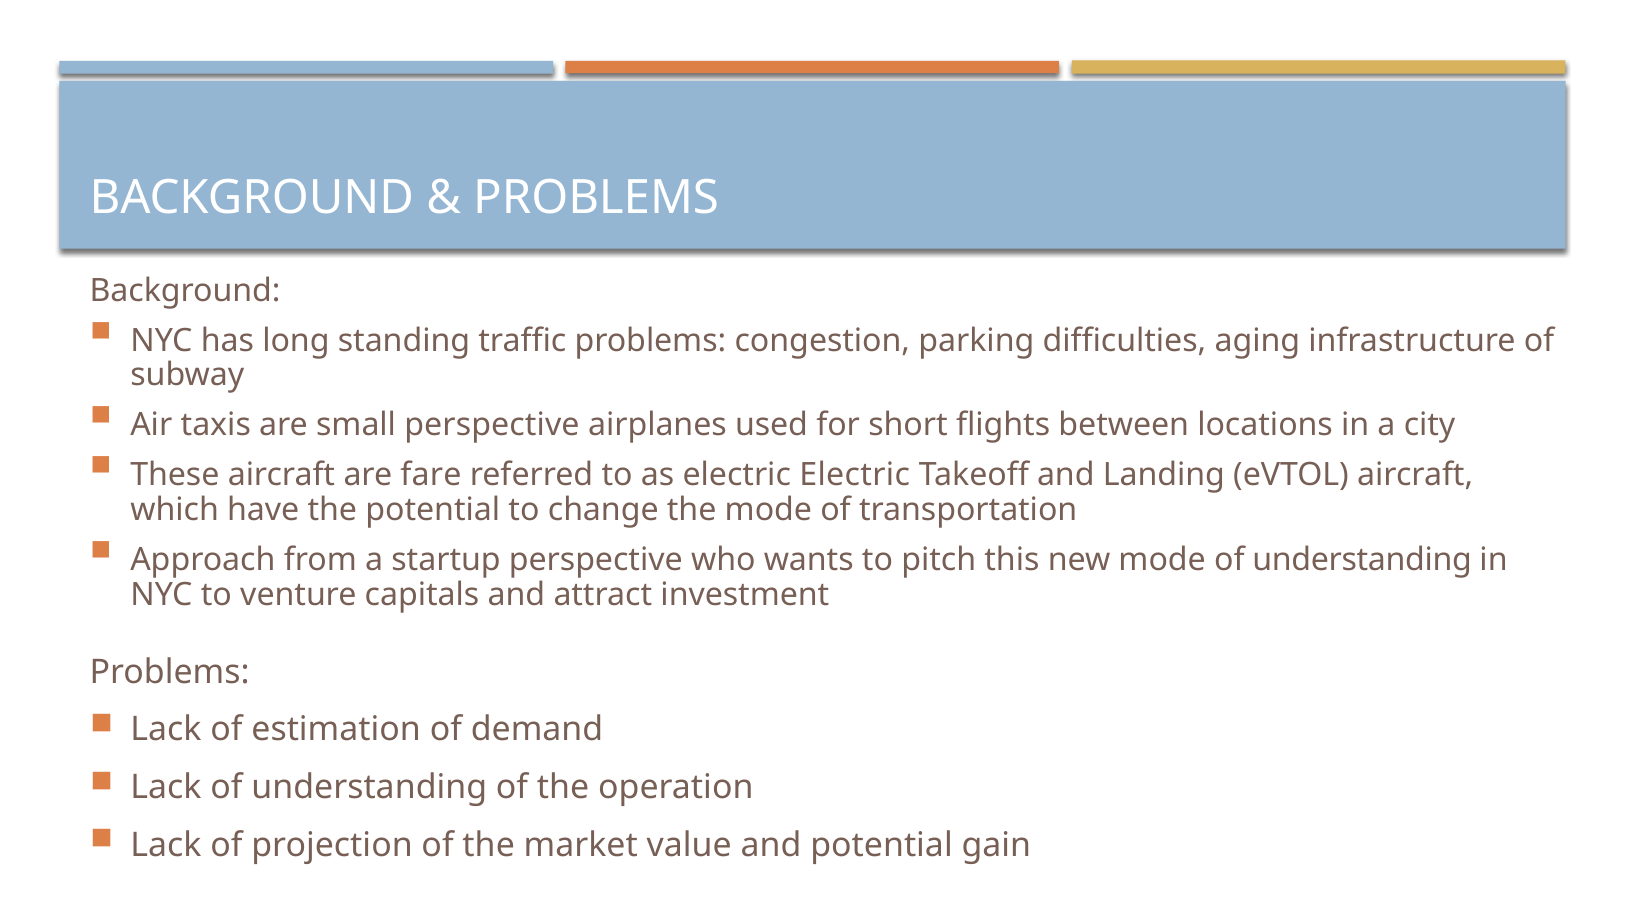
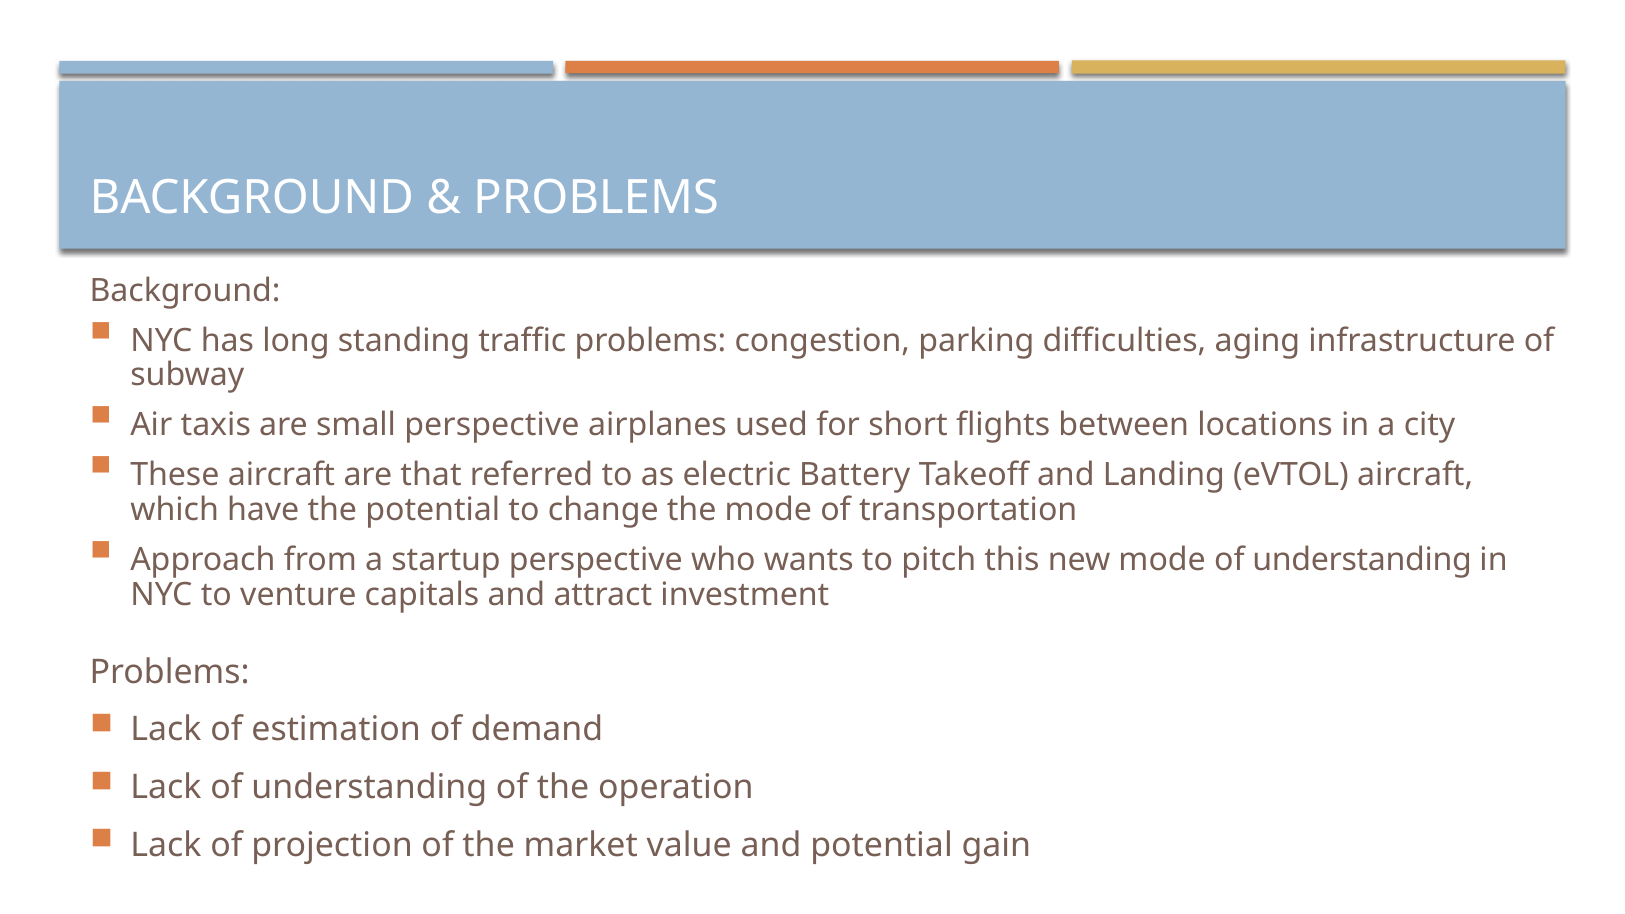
fare: fare -> that (431, 475)
electric Electric: Electric -> Battery (855, 475)
